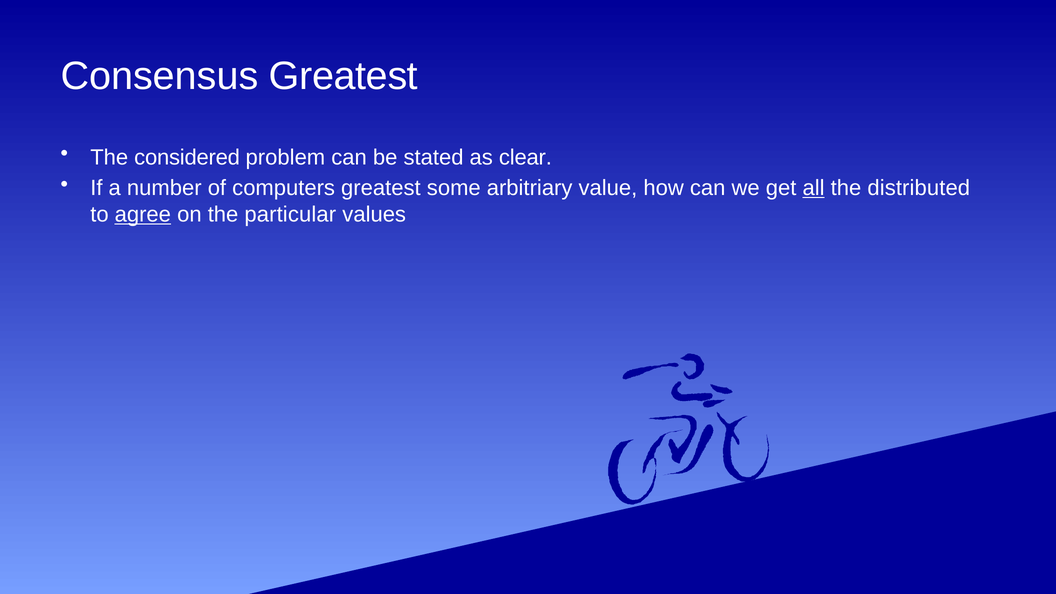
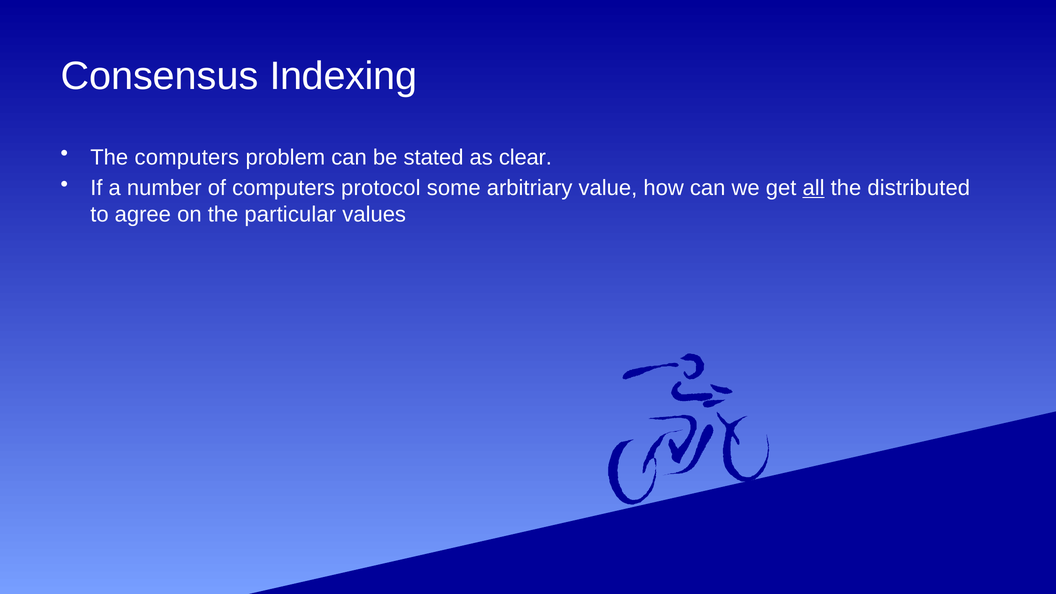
Consensus Greatest: Greatest -> Indexing (343, 76)
The considered: considered -> computers (187, 157)
computers greatest: greatest -> protocol (381, 188)
agree underline: present -> none (143, 214)
